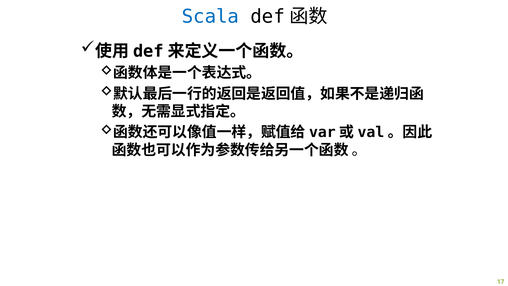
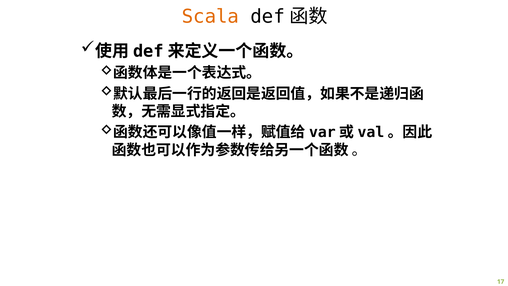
Scala colour: blue -> orange (210, 17)
